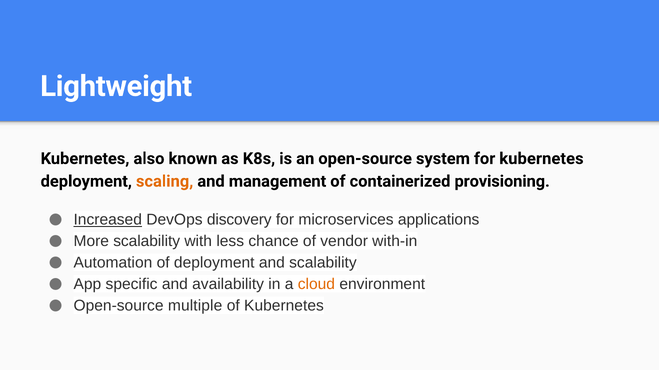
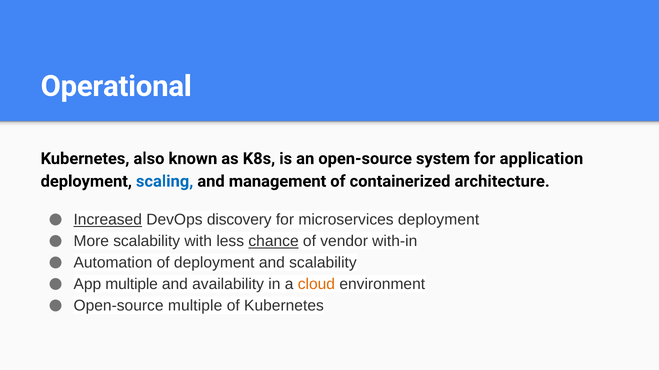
Lightweight: Lightweight -> Operational (116, 86)
for kubernetes: kubernetes -> application (541, 159)
scaling colour: orange -> blue (165, 182)
provisioning: provisioning -> architecture (502, 182)
microservices applications: applications -> deployment (439, 220)
chance underline: none -> present (274, 242)
App specific: specific -> multiple (132, 285)
